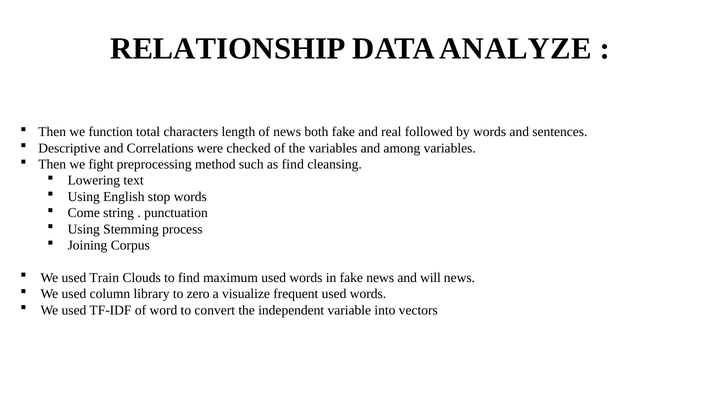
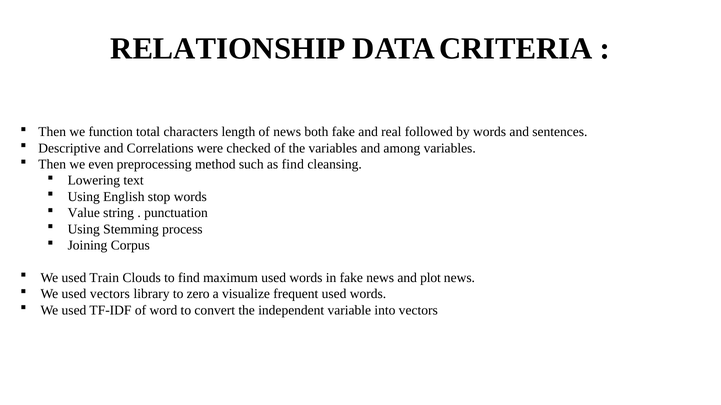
ANALYZE: ANALYZE -> CRITERIA (516, 49)
fight: fight -> even (101, 165)
Come: Come -> Value (84, 213)
will: will -> plot (430, 278)
used column: column -> vectors (110, 294)
